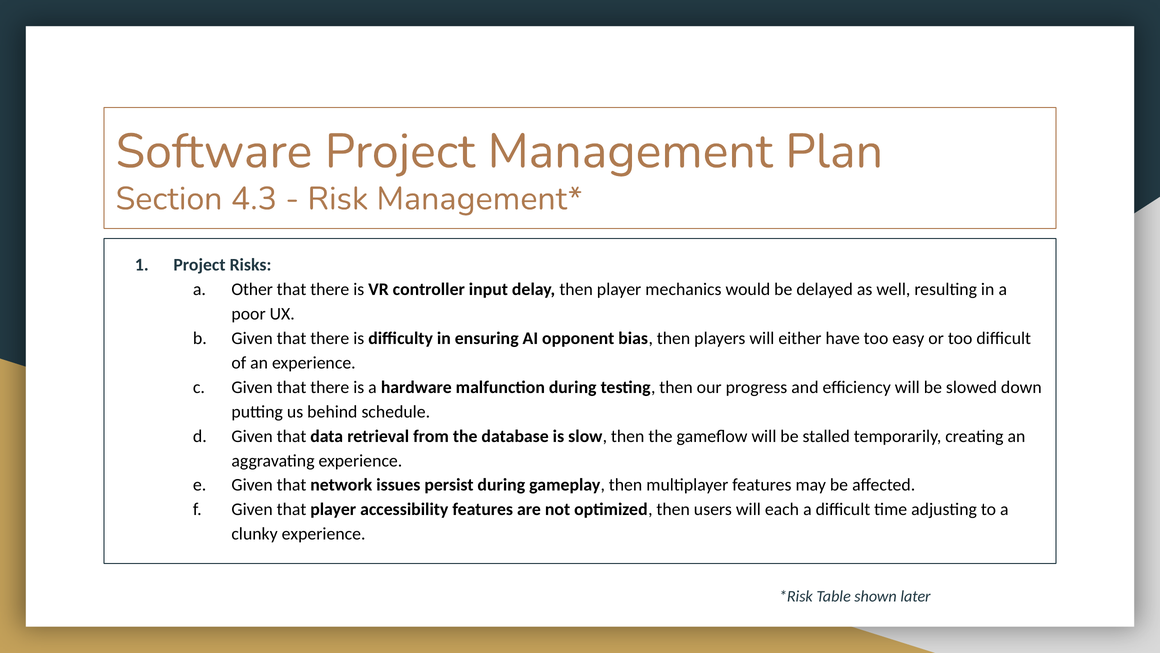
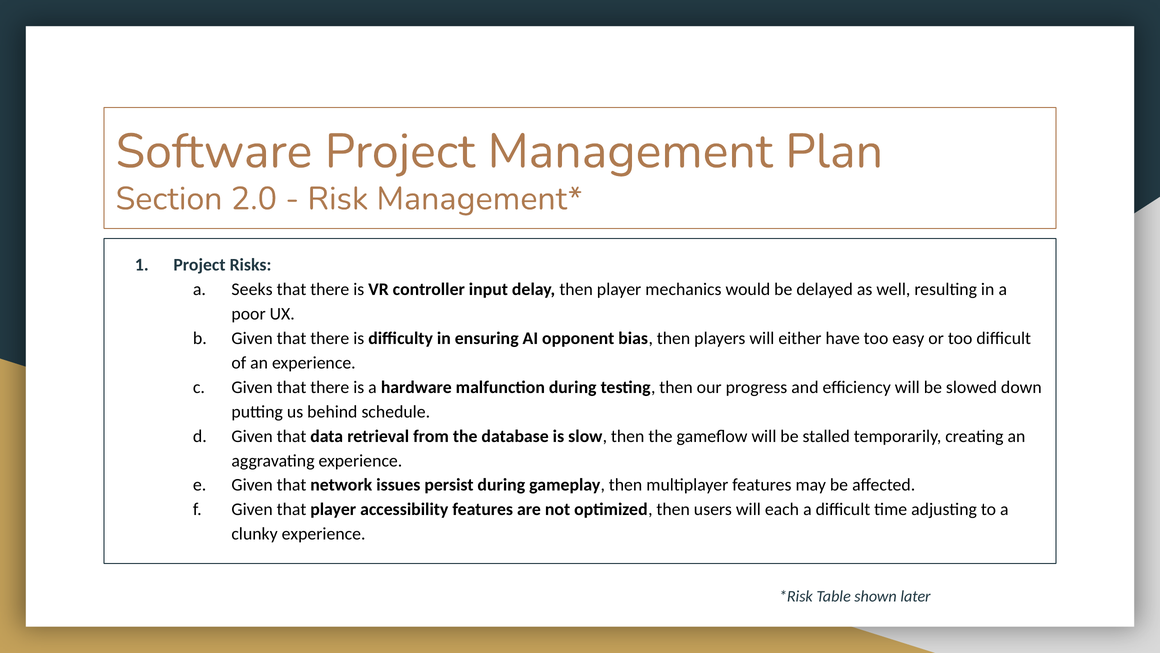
4.3: 4.3 -> 2.0 (254, 199)
Other: Other -> Seeks (252, 289)
